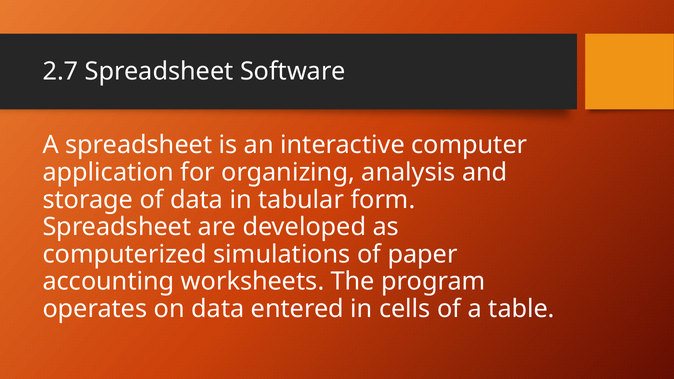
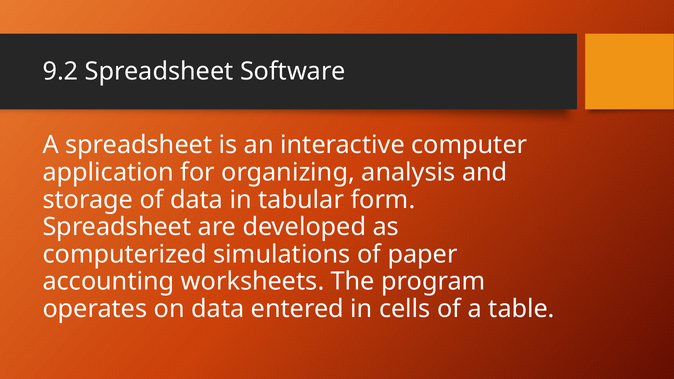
2.7: 2.7 -> 9.2 (61, 71)
